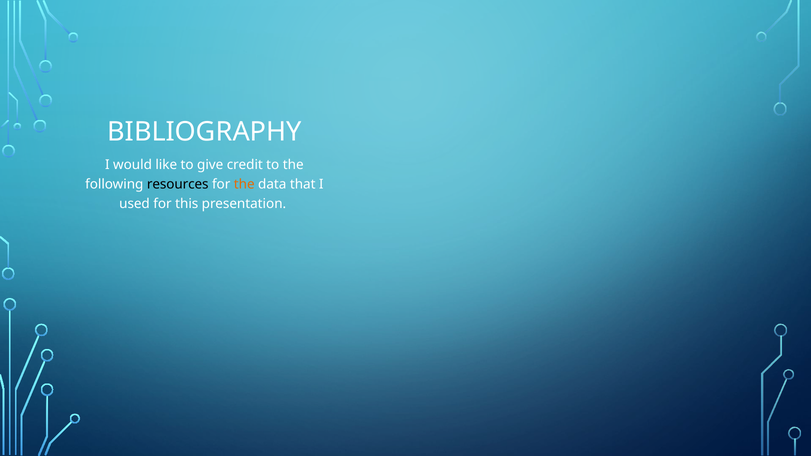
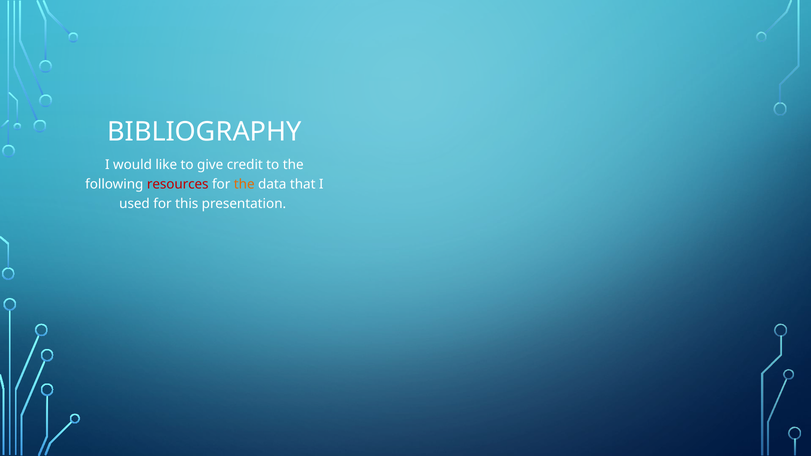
resources colour: black -> red (178, 184)
